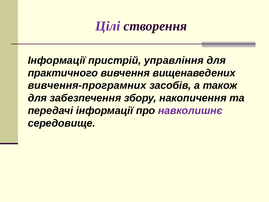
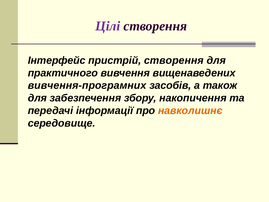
Інформації: Інформації -> Інтерфейс (57, 60)
пристрій управління: управління -> створення (174, 60)
навколишнє colour: purple -> orange (190, 111)
